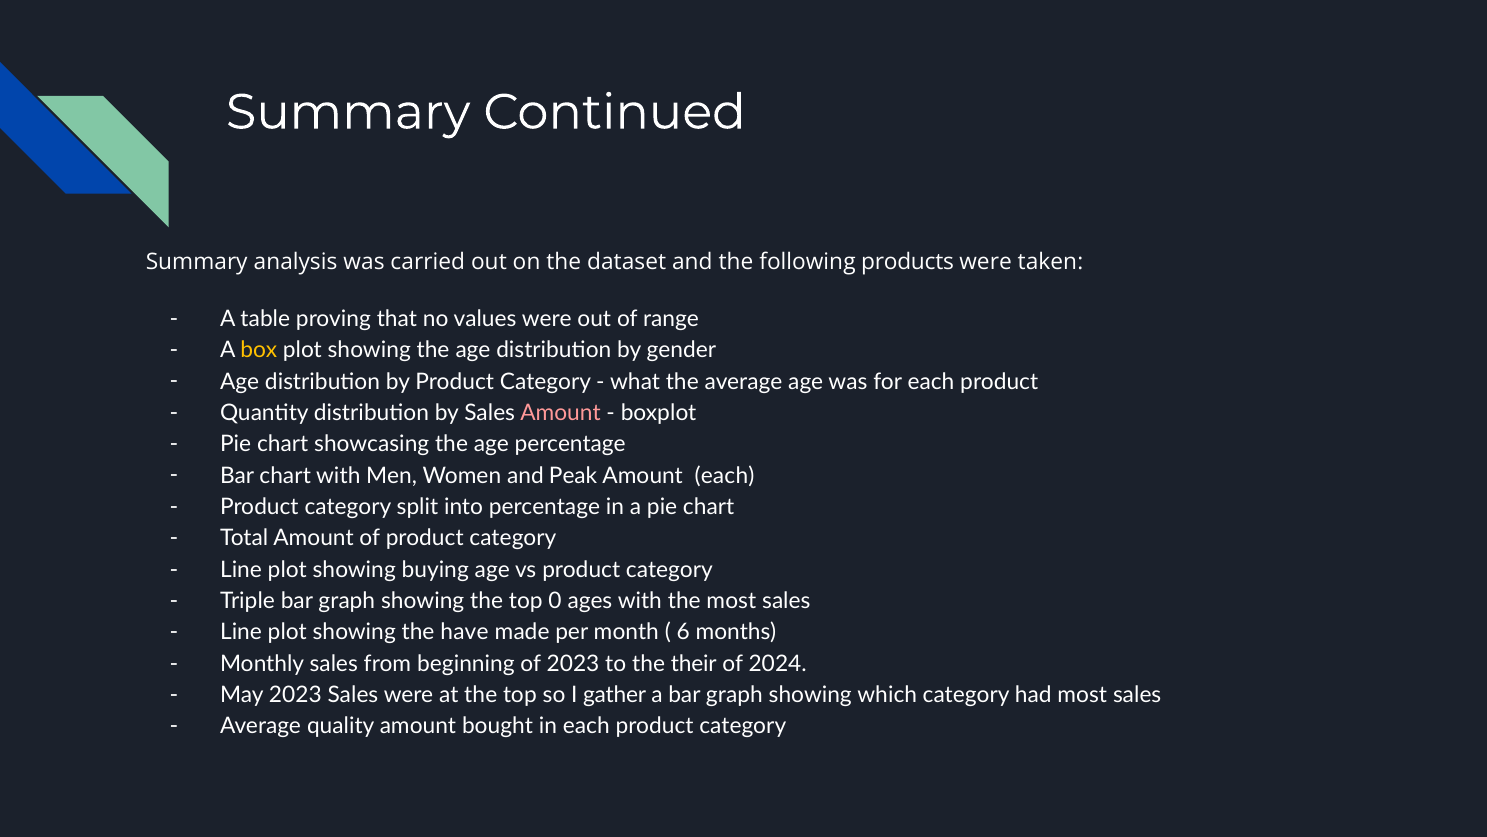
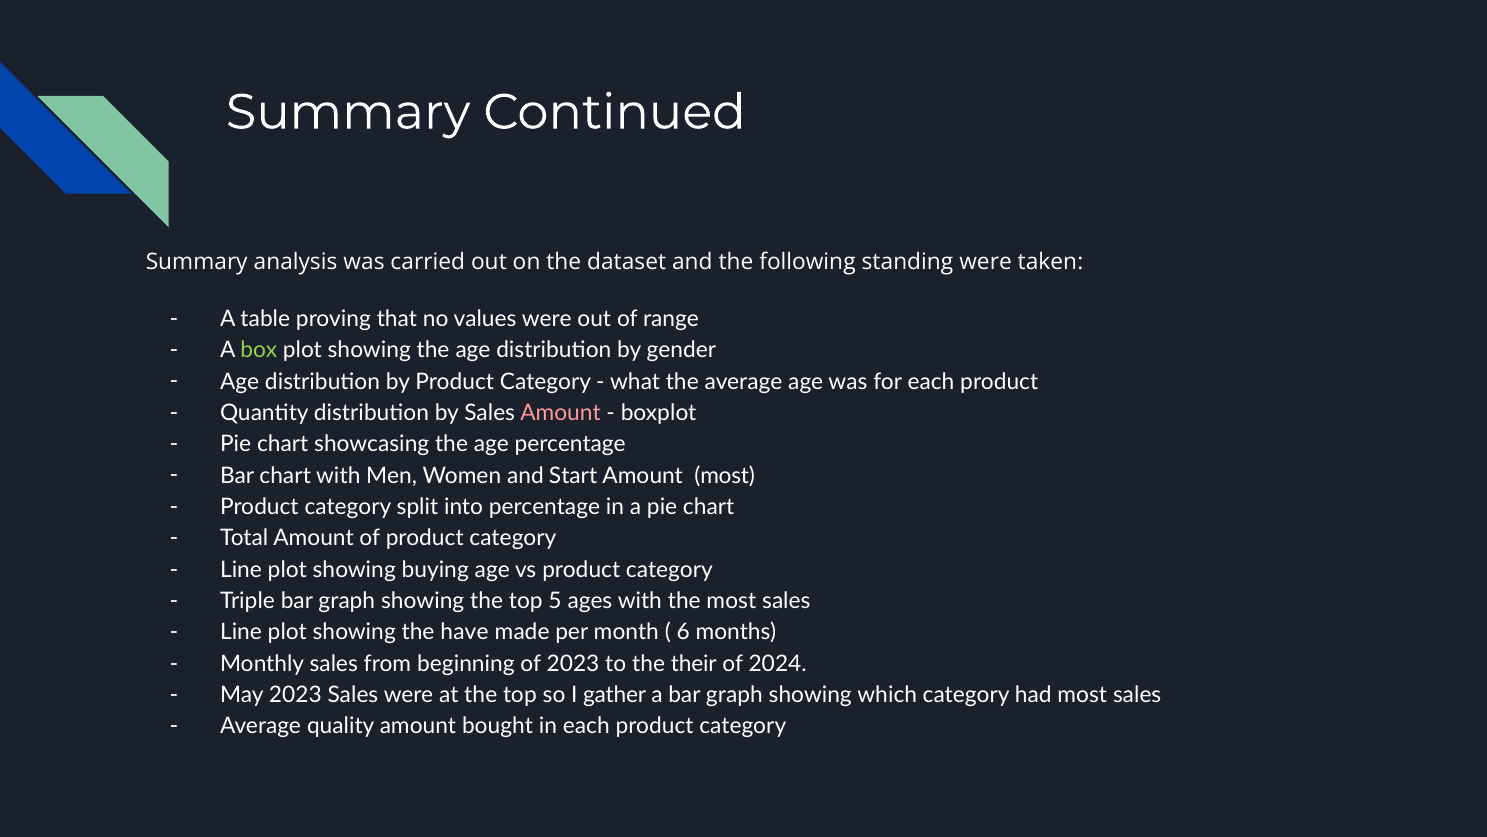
products: products -> standing (907, 262)
box colour: yellow -> light green (259, 350)
Peak: Peak -> Start (573, 475)
Amount each: each -> most (725, 475)
0: 0 -> 5 (555, 601)
